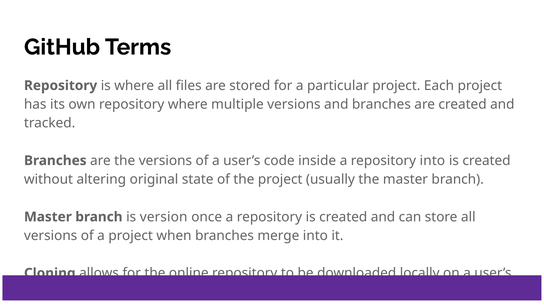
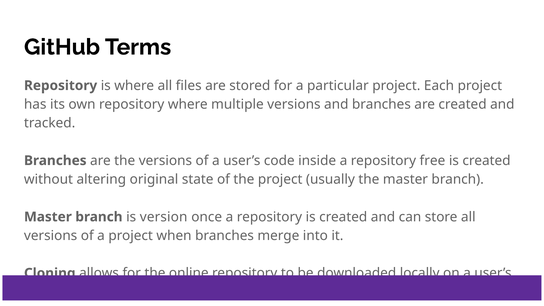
repository into: into -> free (432, 161)
